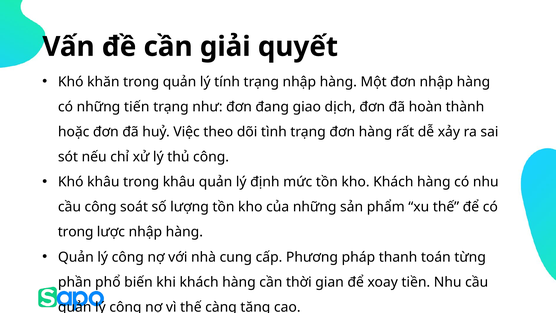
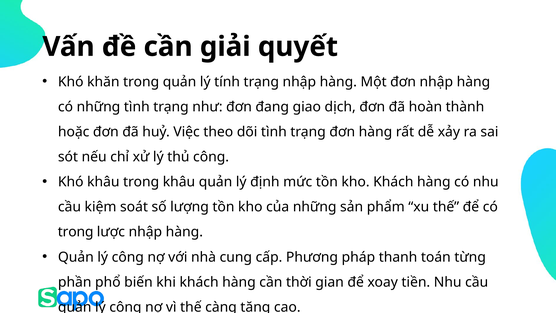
những tiến: tiến -> tình (137, 107)
cầu công: công -> kiệm (101, 207)
